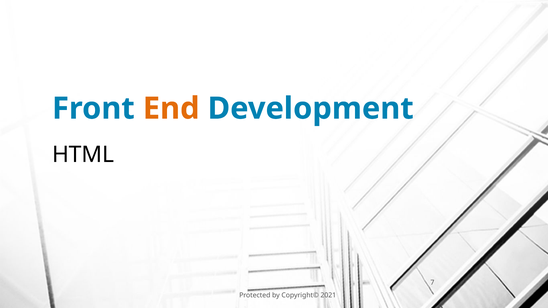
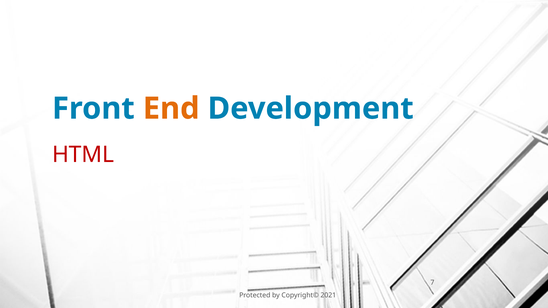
HTML colour: black -> red (83, 155)
